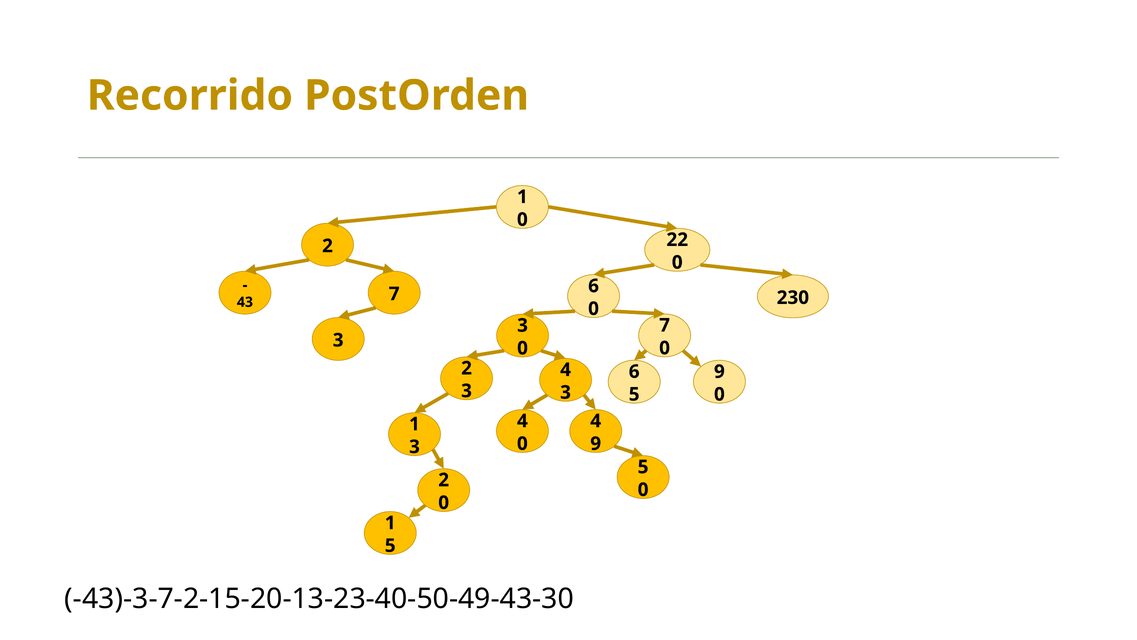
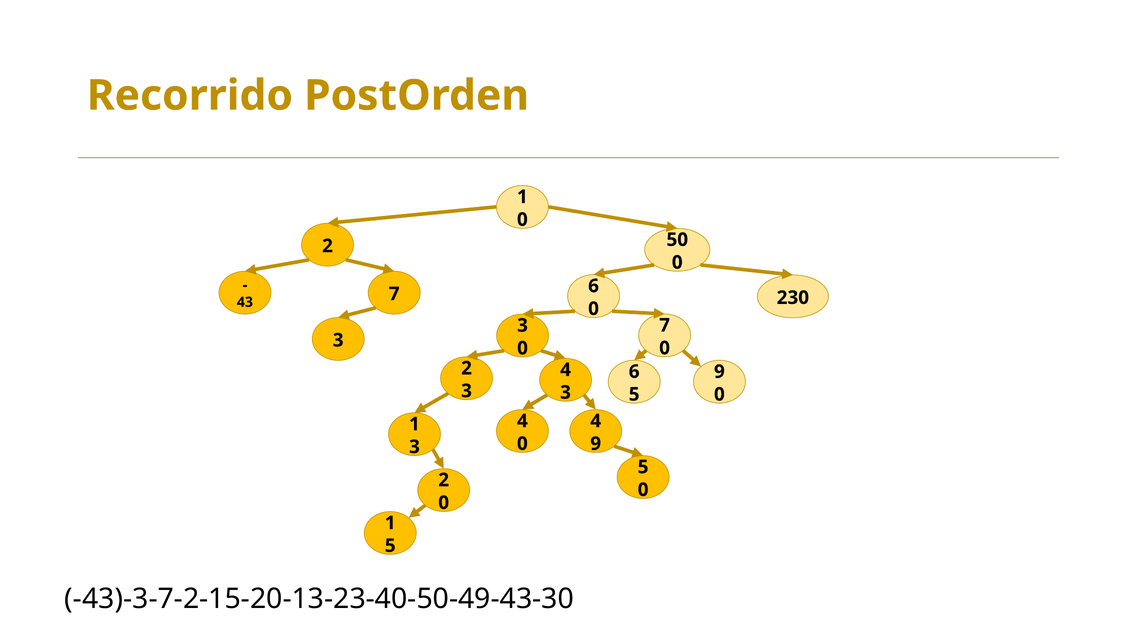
22: 22 -> 50 (677, 240)
